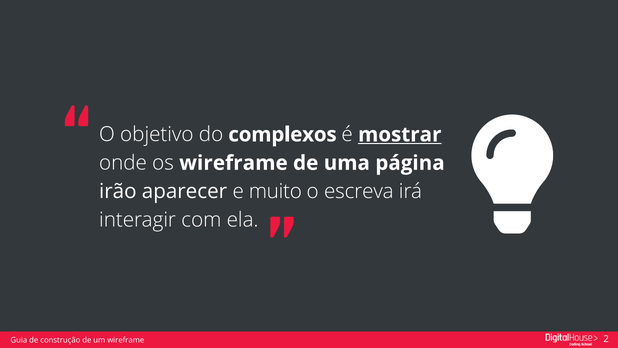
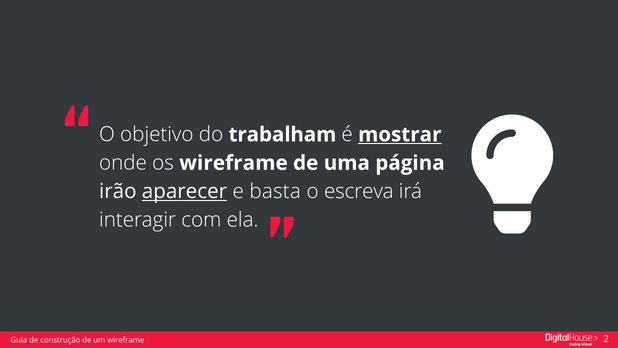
complexos: complexos -> trabalham (282, 134)
aparecer underline: none -> present (184, 191)
muito: muito -> basta (275, 191)
